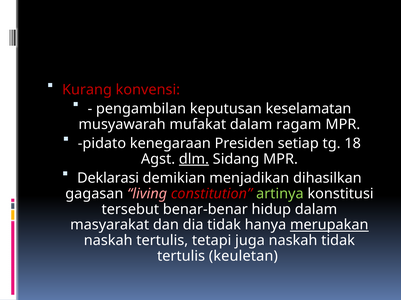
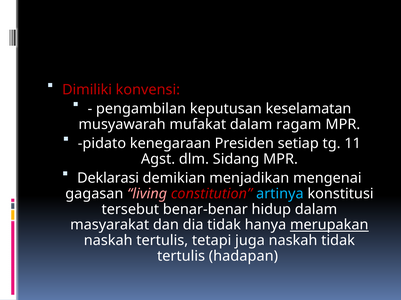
Kurang: Kurang -> Dimiliki (87, 90)
18: 18 -> 11 (353, 144)
dlm underline: present -> none (194, 159)
dihasilkan: dihasilkan -> mengenai (327, 179)
artinya colour: light green -> light blue (280, 194)
keuletan: keuletan -> hadapan (243, 257)
